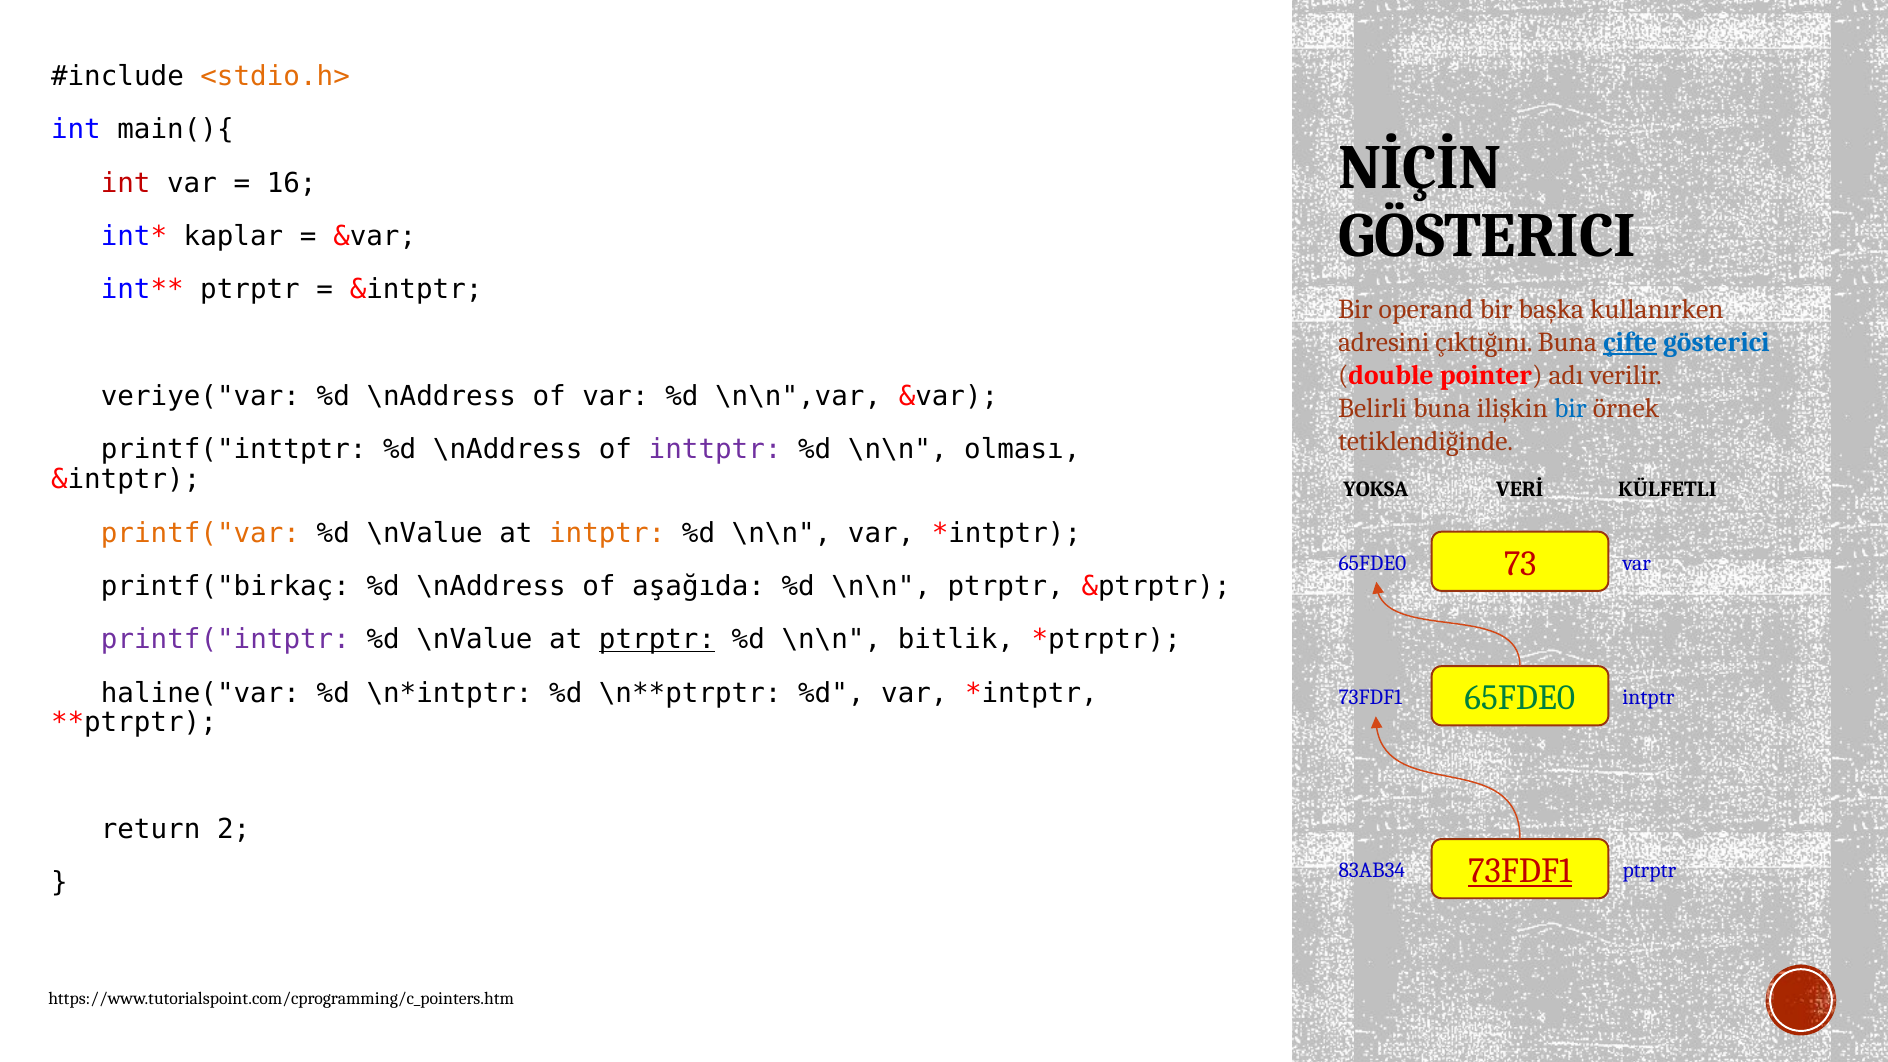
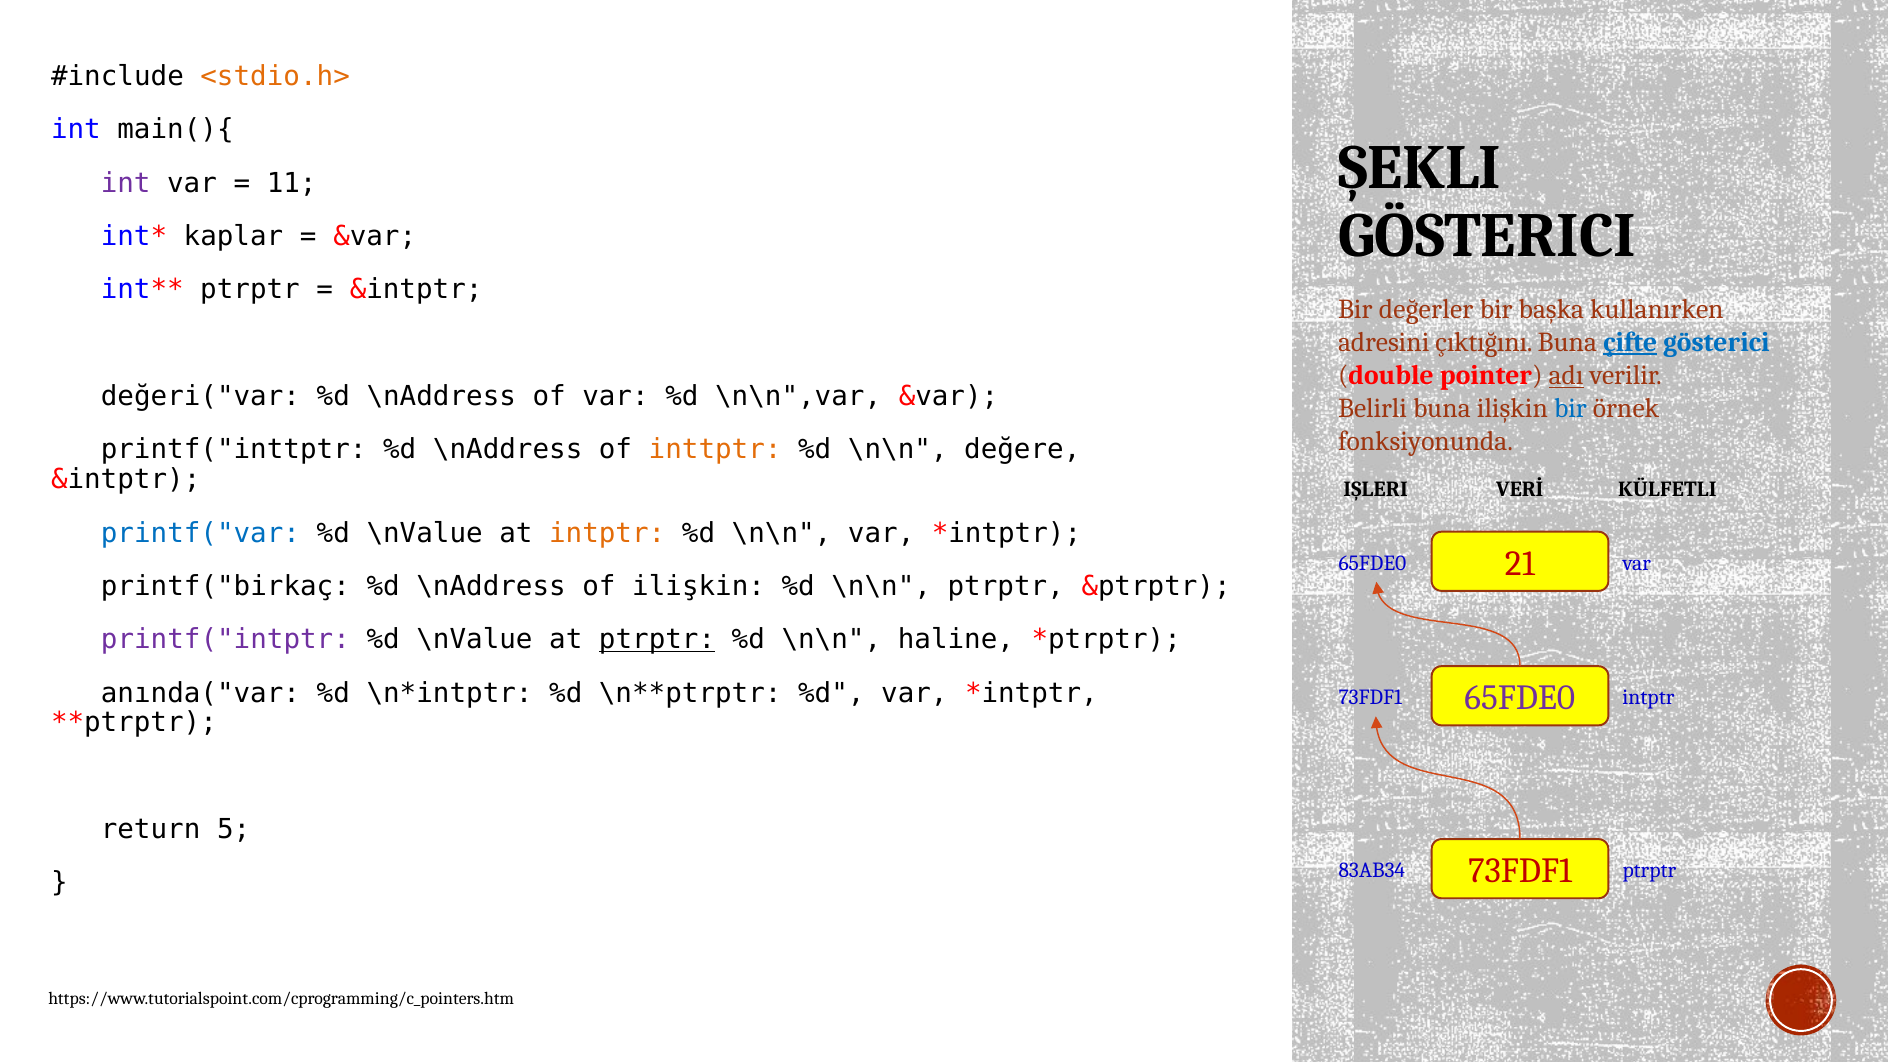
NİÇİN: NİÇİN -> ŞEKLI (1420, 167)
int colour: red -> purple (126, 183)
16: 16 -> 11 (292, 183)
operand: operand -> değerler (1426, 309)
adı underline: none -> present (1566, 376)
veriye("var: veriye("var -> değeri("var (200, 397)
tetiklendiğinde: tetiklendiğinde -> fonksiyonunda (1426, 442)
inttptr colour: purple -> orange (715, 450)
olması: olması -> değere (1022, 450)
YOKSA: YOKSA -> IŞLERI (1376, 489)
printf("var colour: orange -> blue (200, 533)
73: 73 -> 21 (1520, 564)
of aşağıda: aşağıda -> ilişkin (699, 586)
bitlik: bitlik -> haline (956, 640)
haline("var: haline("var -> anında("var (200, 693)
65FDE0 colour: green -> purple (1520, 698)
2: 2 -> 5 (234, 830)
73FDF1 underline: present -> none (1520, 871)
